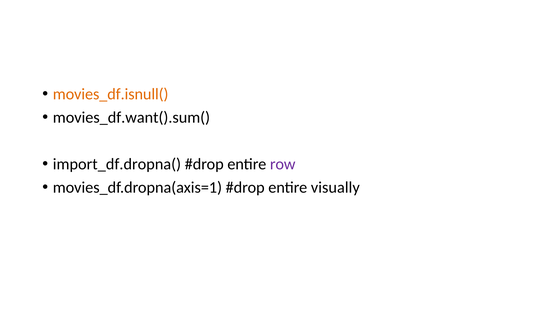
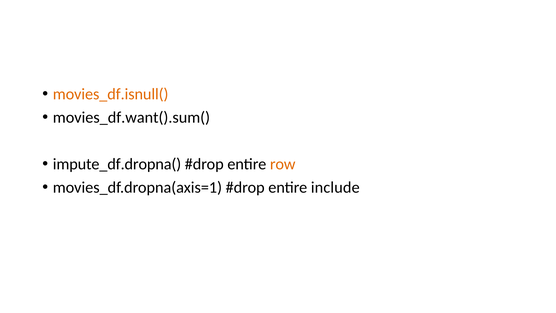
import_df.dropna(: import_df.dropna( -> impute_df.dropna( (117, 164)
row colour: purple -> orange (283, 164)
visually: visually -> include (335, 187)
